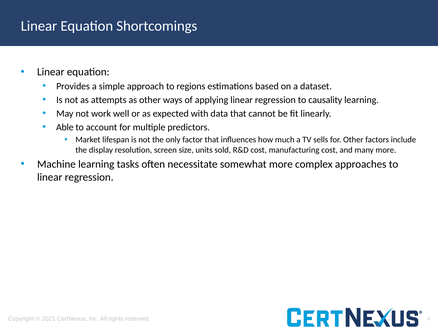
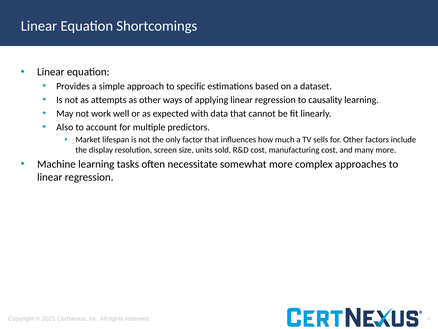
regions: regions -> specific (191, 86)
Able: Able -> Also (65, 127)
